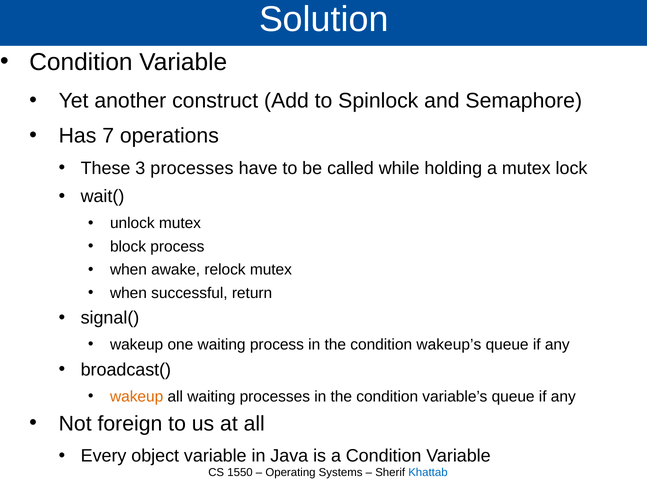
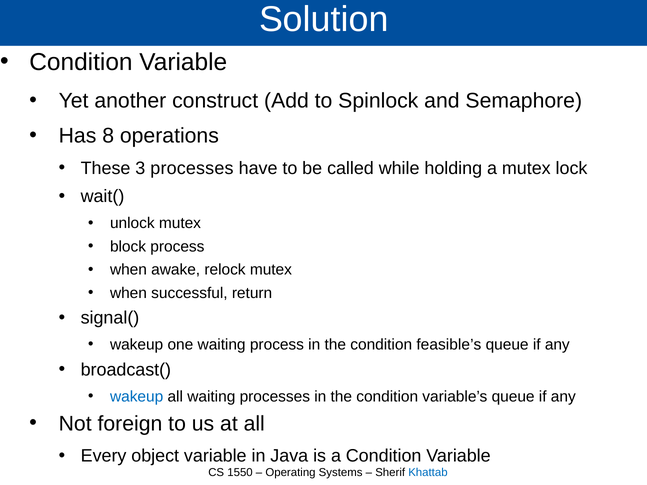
7: 7 -> 8 (108, 136)
wakeup’s: wakeup’s -> feasible’s (449, 345)
wakeup colour: orange -> blue (137, 397)
